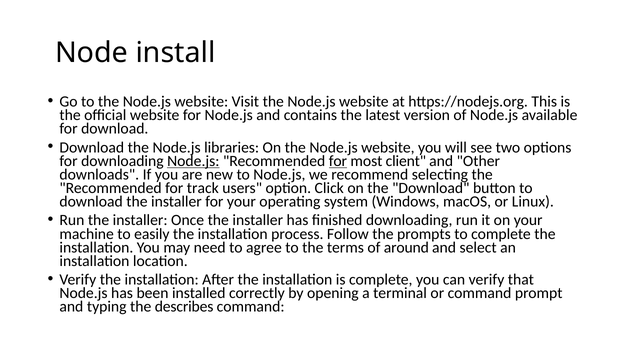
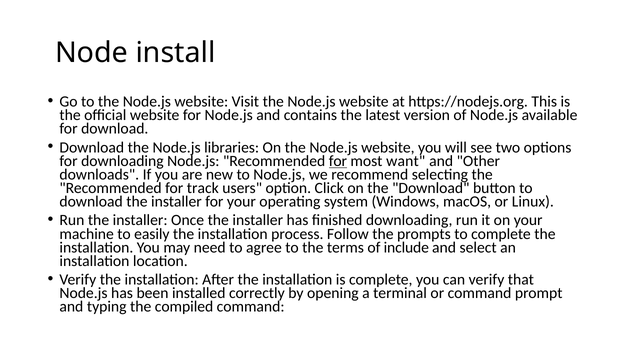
Node.js underline: present -> none (193, 161)
client: client -> want (406, 161)
around: around -> include (406, 247)
describes: describes -> compiled (184, 307)
